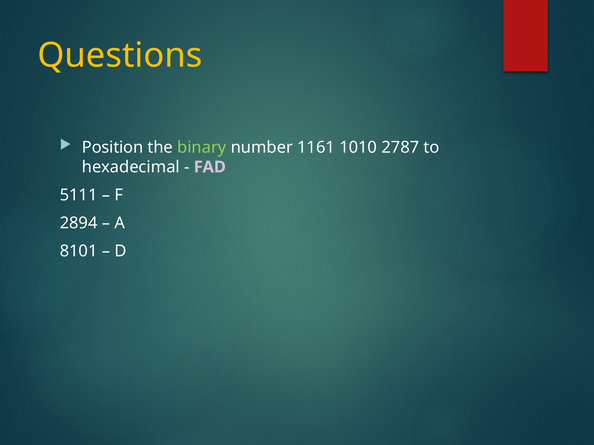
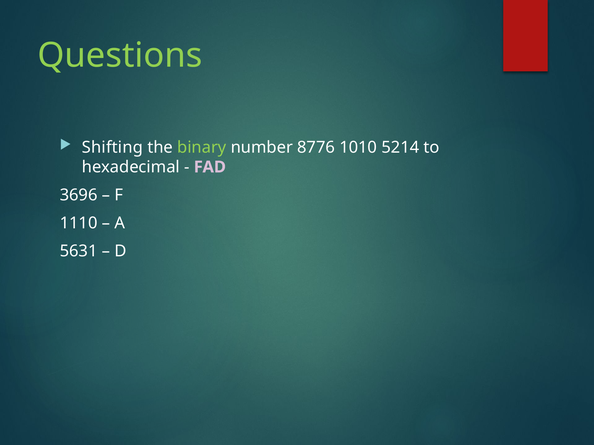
Questions colour: yellow -> light green (120, 56)
Position: Position -> Shifting (112, 147)
1161: 1161 -> 8776 (316, 147)
2787: 2787 -> 5214 (400, 147)
5111: 5111 -> 3696 (79, 195)
2894: 2894 -> 1110 (79, 223)
8101: 8101 -> 5631 (79, 251)
